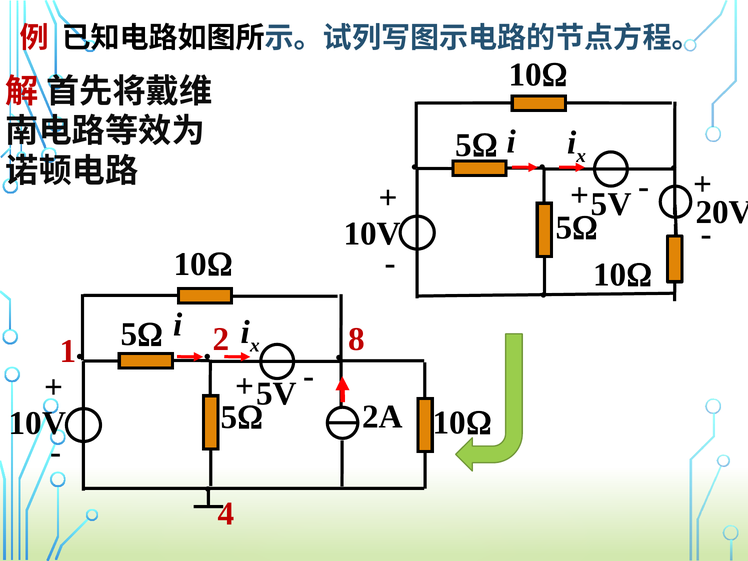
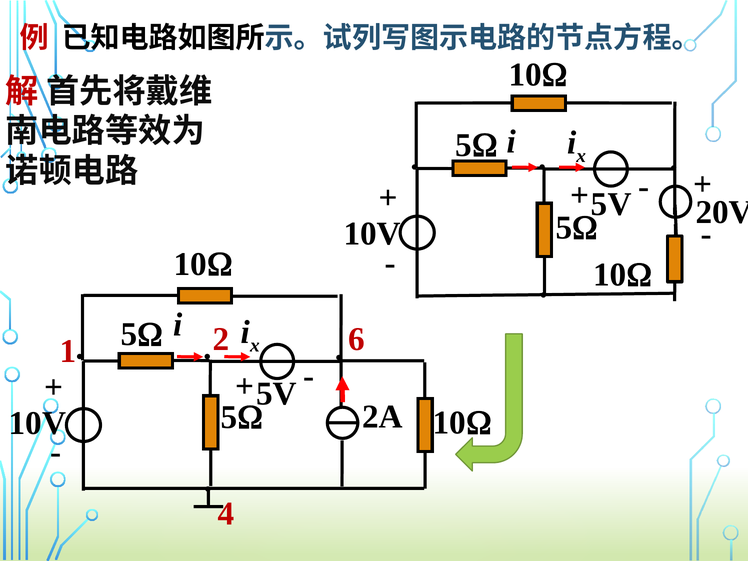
8: 8 -> 6 (357, 339)
